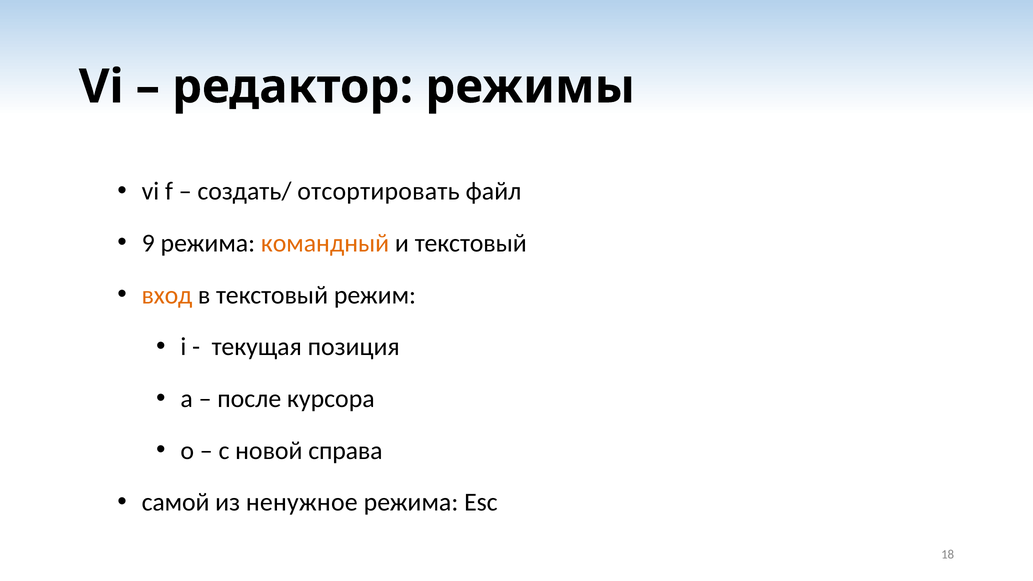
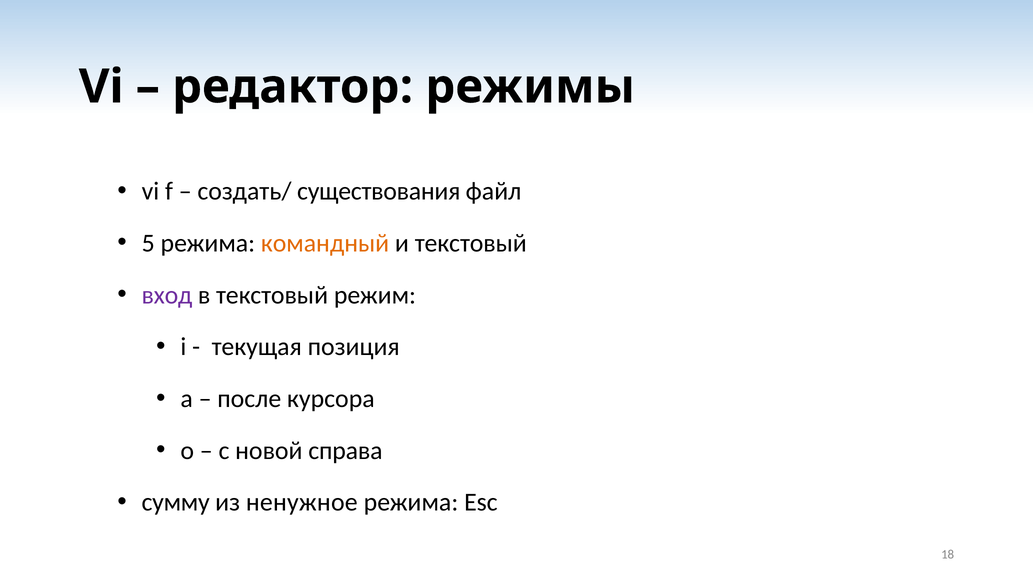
отсортировать: отсортировать -> существования (379, 191)
9: 9 -> 5 (148, 243)
вход colour: orange -> purple (167, 295)
самой: самой -> сумму (176, 502)
